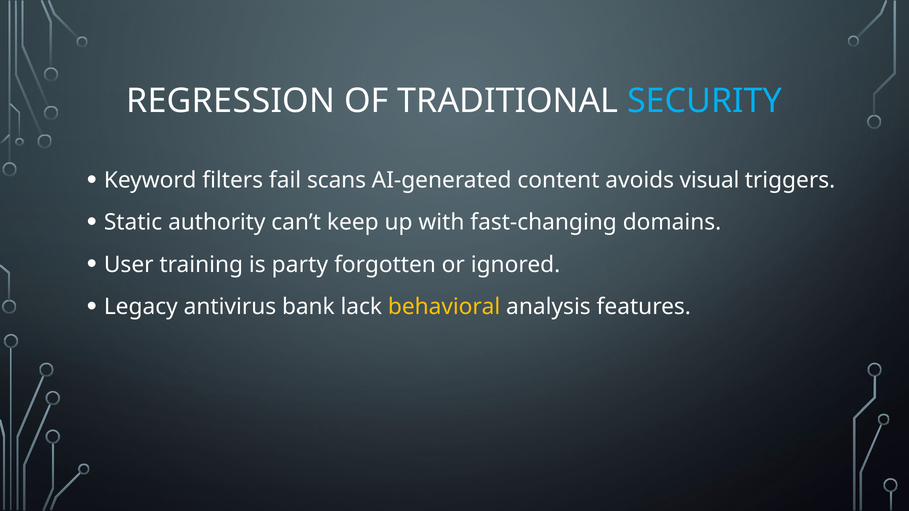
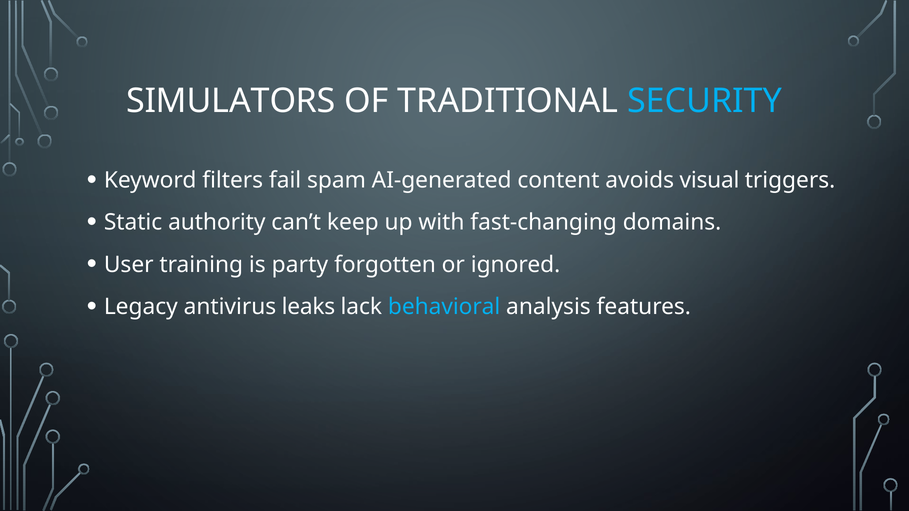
REGRESSION: REGRESSION -> SIMULATORS (231, 101)
scans: scans -> spam (337, 180)
bank: bank -> leaks (308, 307)
behavioral colour: yellow -> light blue (444, 307)
